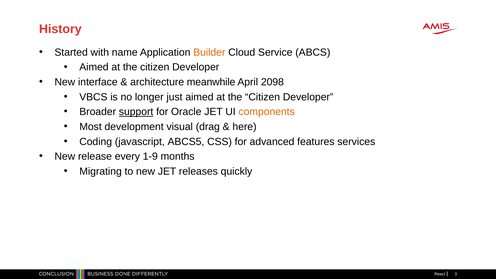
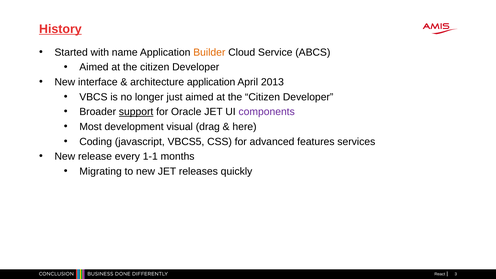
History underline: none -> present (60, 29)
architecture meanwhile: meanwhile -> application (211, 82)
2098: 2098 -> 2013 (272, 82)
components colour: orange -> purple (267, 112)
ABCS5: ABCS5 -> VBCS5 (186, 142)
1-9: 1-9 -> 1-1 (150, 157)
